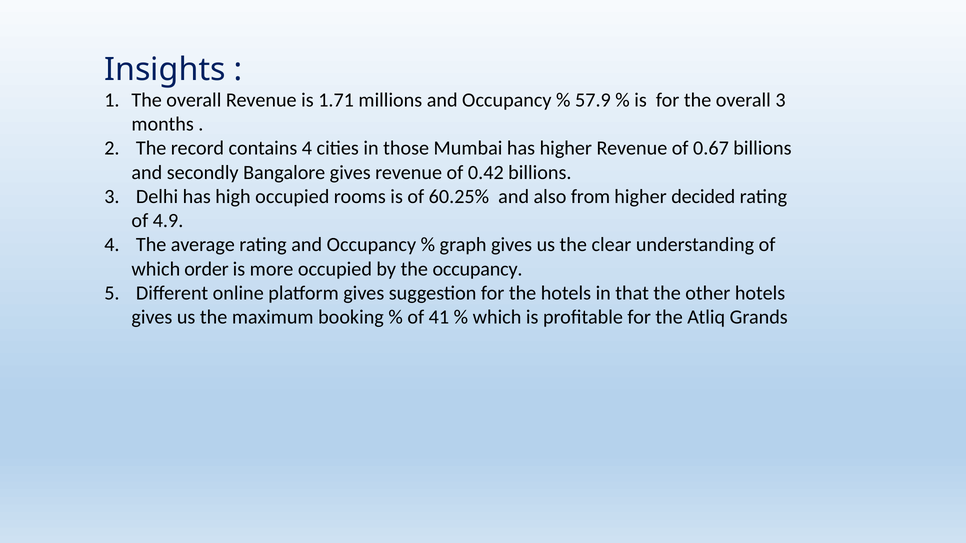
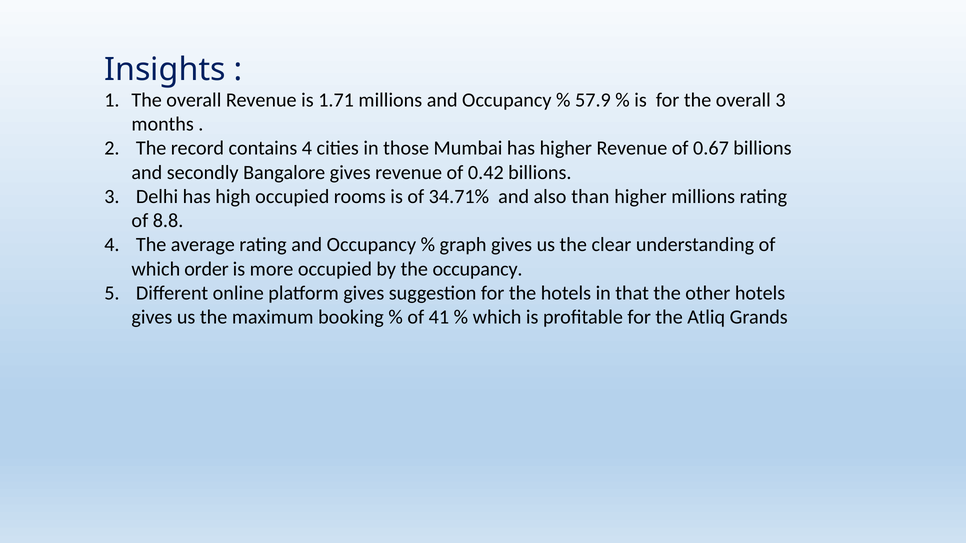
60.25%: 60.25% -> 34.71% (459, 197)
from: from -> than (590, 197)
higher decided: decided -> millions (703, 197)
4.9: 4.9 -> 8.8 (168, 221)
